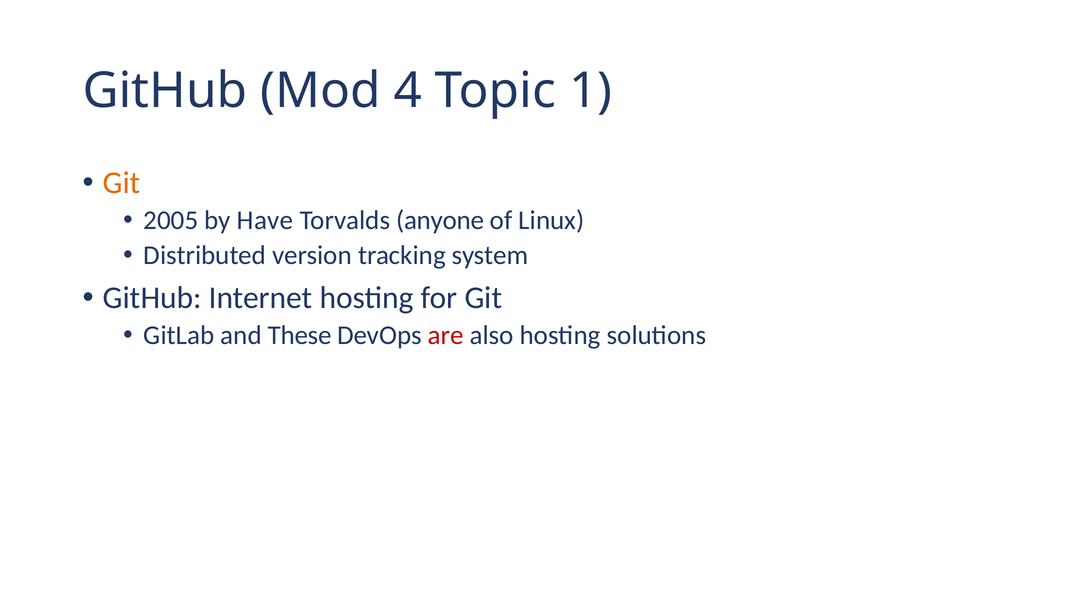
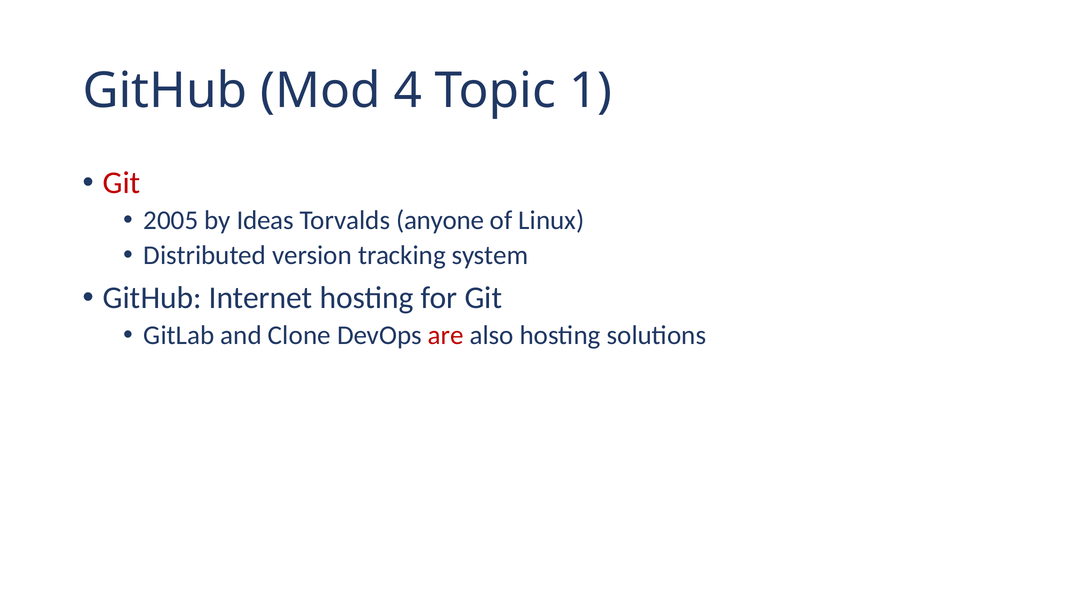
Git colour: orange -> red (122, 183)
Have: Have -> Ideas (265, 220)
These: These -> Clone (299, 335)
